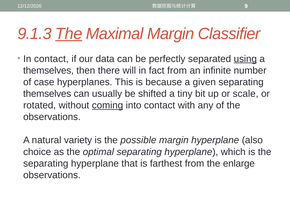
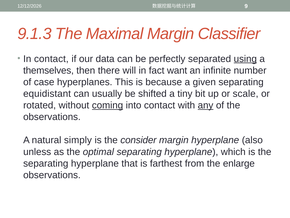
The underline: present -> none (69, 34)
fact from: from -> want (177, 70)
themselves: themselves -> equidistant (47, 93)
any underline: none -> present (206, 105)
variety: variety -> simply (78, 140)
possible: possible -> consider (138, 140)
choice: choice -> unless (37, 151)
